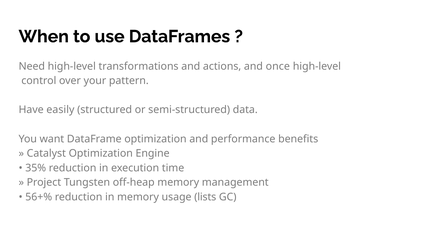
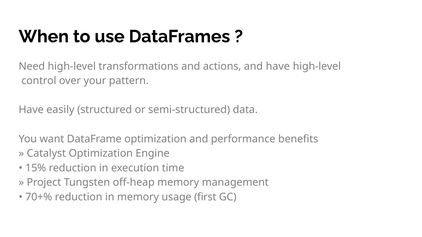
and once: once -> have (278, 66)
35%: 35% -> 15% (36, 168)
56+%: 56+% -> 70+% (39, 197)
lists: lists -> first (205, 197)
